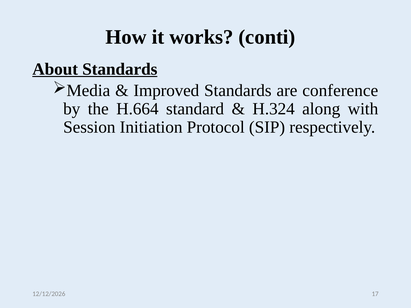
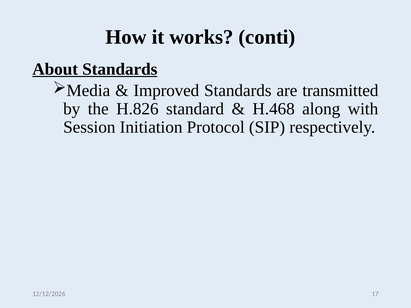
conference: conference -> transmitted (340, 90)
H.664: H.664 -> H.826 (137, 109)
H.324: H.324 -> H.468 (274, 109)
